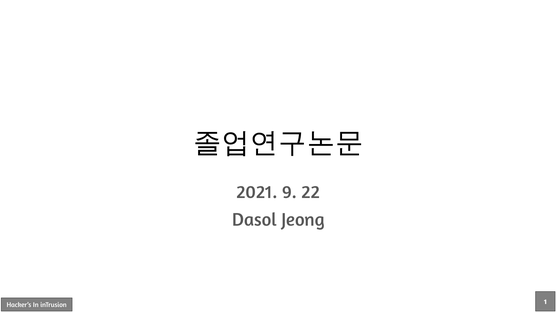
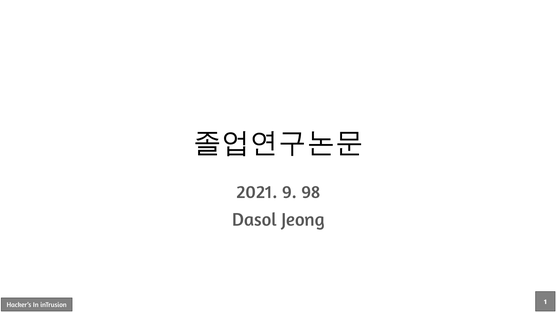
22: 22 -> 98 (311, 192)
